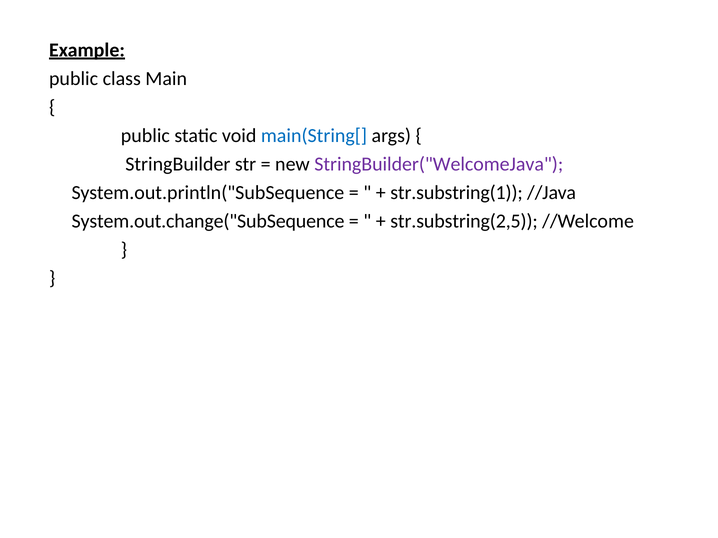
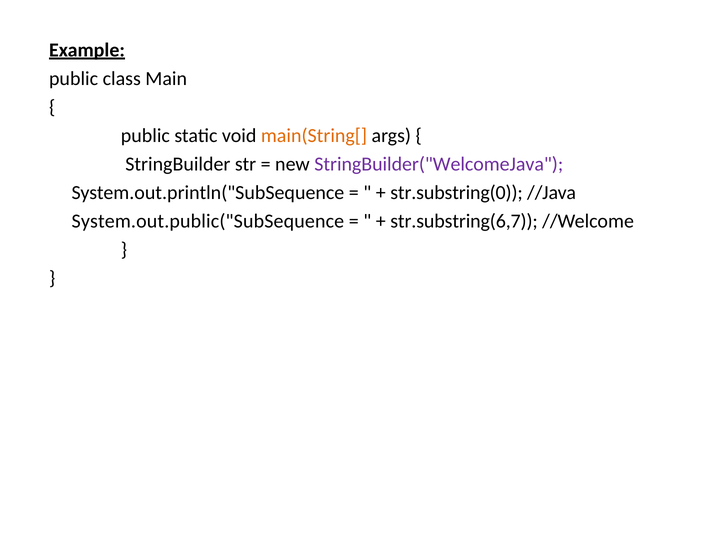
main(String[ colour: blue -> orange (314, 136)
str.substring(1: str.substring(1 -> str.substring(0 (457, 193)
System.out.change("SubSequence: System.out.change("SubSequence -> System.out.public("SubSequence (208, 221)
str.substring(2,5: str.substring(2,5 -> str.substring(6,7 (464, 221)
